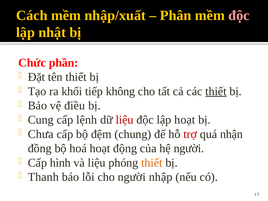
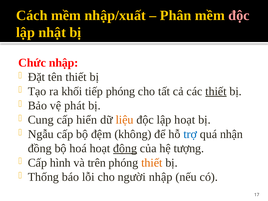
Chức phần: phần -> nhập (64, 63)
tiếp không: không -> phóng (120, 91)
điều: điều -> phát (75, 106)
lệnh: lệnh -> hiển (87, 120)
liệu colour: red -> orange (125, 120)
Chưa: Chưa -> Ngẫu (41, 134)
chung: chung -> không (133, 134)
trợ colour: red -> blue (190, 134)
động underline: none -> present (125, 148)
hệ người: người -> tượng (189, 148)
và liệu: liệu -> trên (97, 163)
Thanh: Thanh -> Thống (43, 177)
